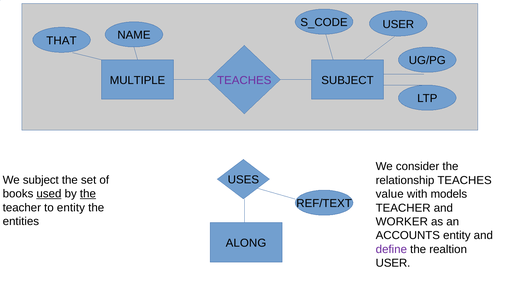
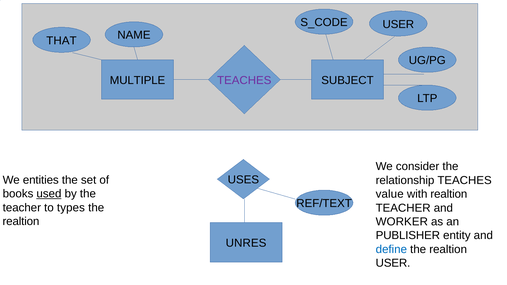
We subject: subject -> entities (41, 180)
the underline: present -> none (88, 194)
with models: models -> realtion (449, 194)
to entity: entity -> types (71, 208)
entities: entities -> realtion (21, 222)
ACCOUNTS: ACCOUNTS -> PUBLISHER (408, 236)
ALONG: ALONG -> UNRES (246, 243)
define colour: purple -> blue (391, 249)
